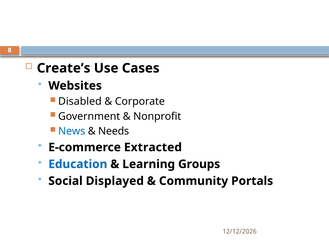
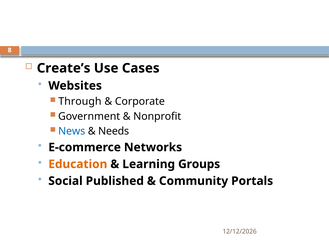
Disabled: Disabled -> Through (80, 101)
Extracted: Extracted -> Networks (153, 147)
Education colour: blue -> orange (78, 164)
Displayed: Displayed -> Published (115, 181)
